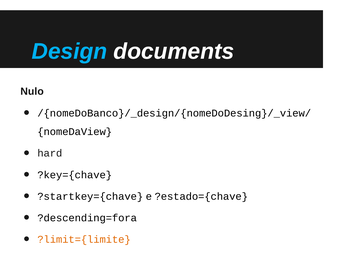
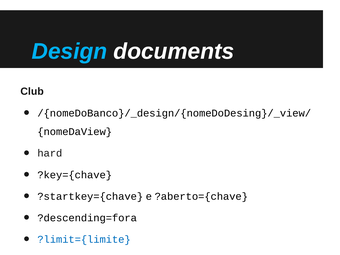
Nulo: Nulo -> Club (32, 92)
?estado={chave: ?estado={chave -> ?aberto={chave (201, 196)
?limit={limite colour: orange -> blue (84, 239)
